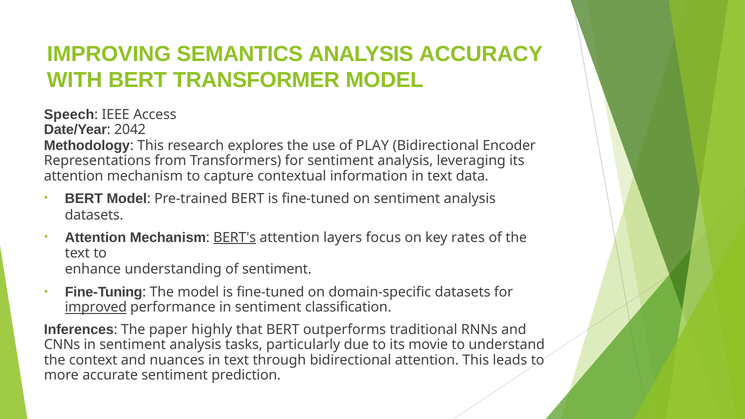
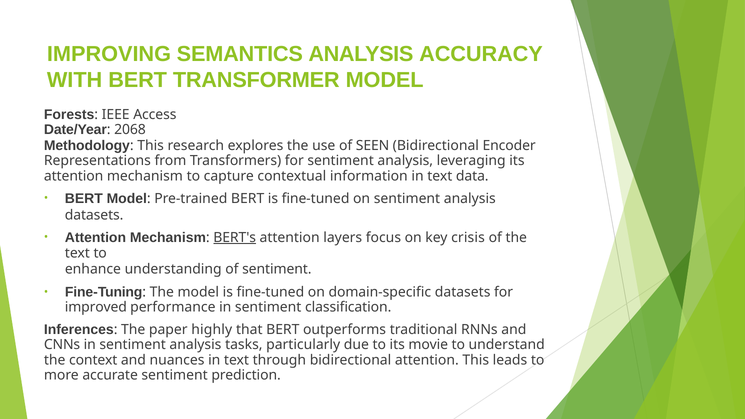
Speech: Speech -> Forests (69, 115)
2042: 2042 -> 2068 (130, 130)
PLAY: PLAY -> SEEN (373, 146)
rates: rates -> crisis (468, 237)
improved underline: present -> none (96, 307)
